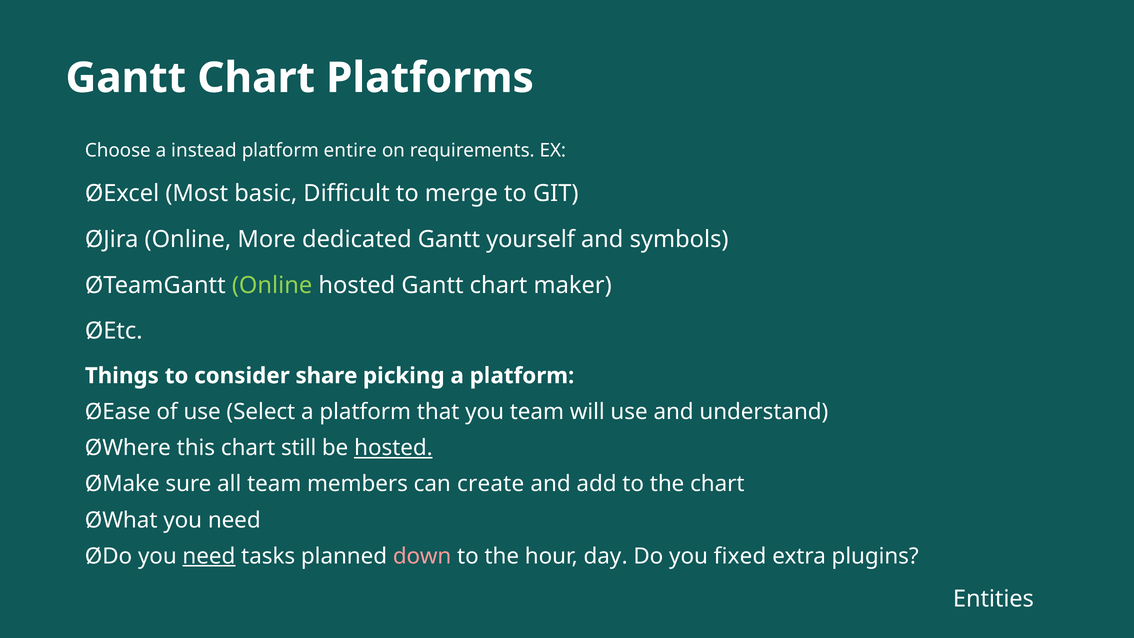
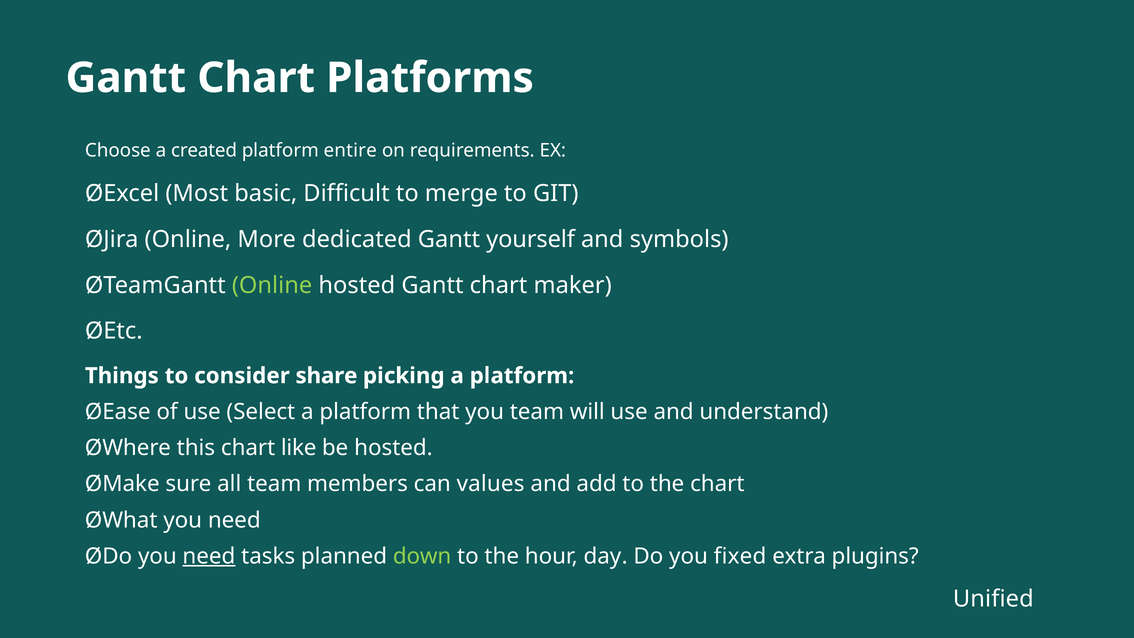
instead: instead -> created (204, 150)
still: still -> like (299, 448)
hosted underline: present -> none (393, 448)
create: create -> values (491, 484)
down colour: pink -> light green (422, 556)
Entities: Entities -> Unified (993, 599)
